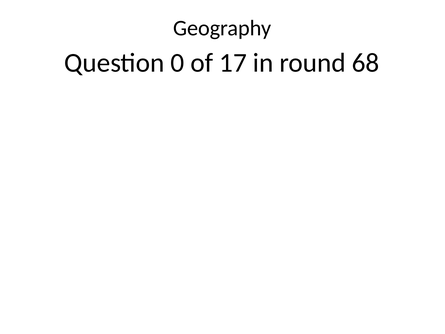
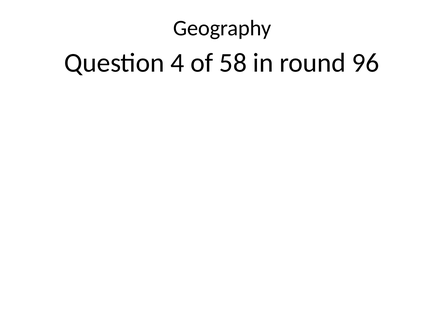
0: 0 -> 4 (177, 63)
17: 17 -> 58 (233, 63)
68: 68 -> 96 (366, 63)
